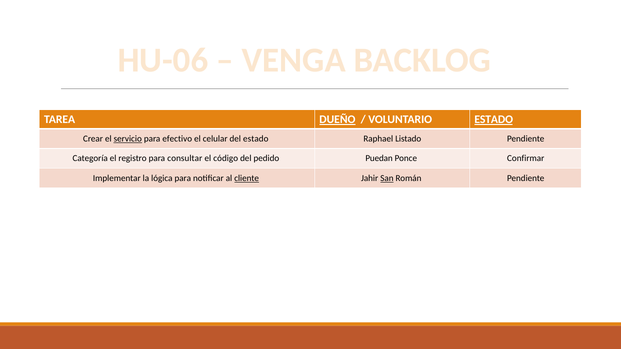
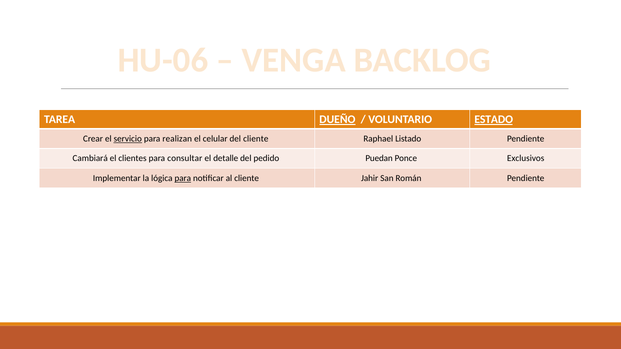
efectivo: efectivo -> realizan (177, 139)
del estado: estado -> cliente (256, 139)
Categoría: Categoría -> Cambiará (90, 159)
registro: registro -> clientes (133, 159)
código: código -> detalle (226, 159)
Confirmar: Confirmar -> Exclusivos (526, 159)
para underline: none -> present (183, 178)
cliente underline: present -> none (247, 178)
San underline: present -> none (387, 178)
